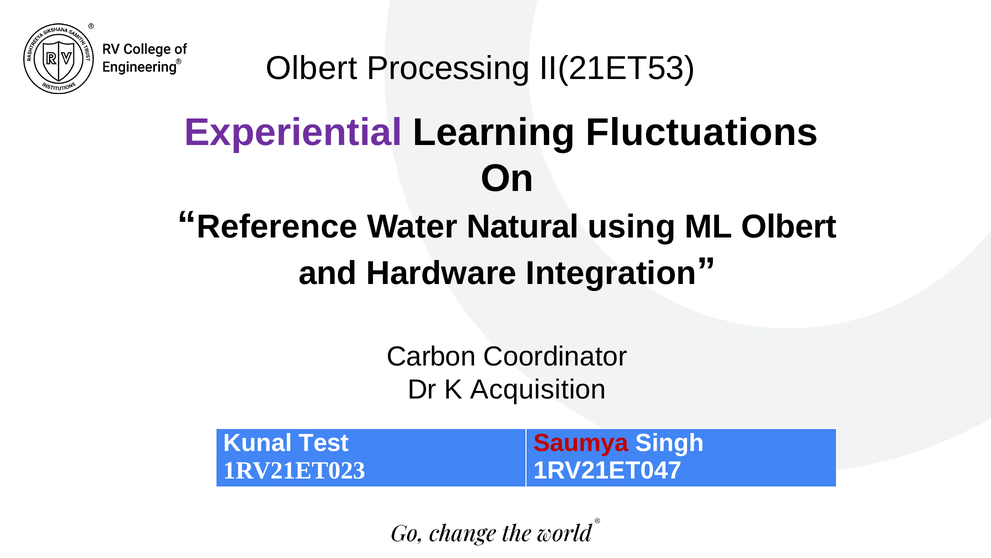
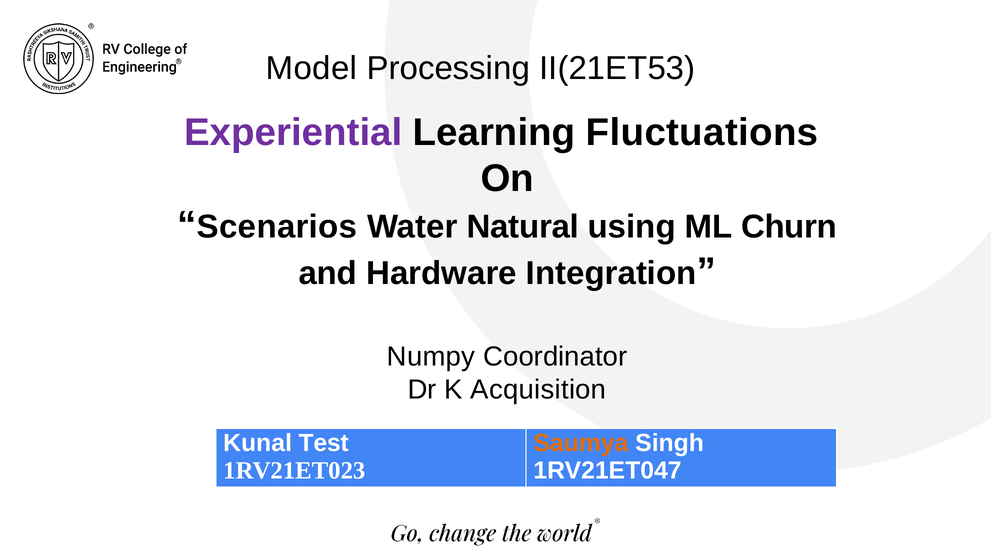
Olbert: Olbert -> Model (312, 68)
Reference: Reference -> Scenarios (277, 227)
ML Olbert: Olbert -> Churn (789, 227)
Carbon: Carbon -> Numpy (431, 356)
Saumya colour: red -> orange (581, 443)
